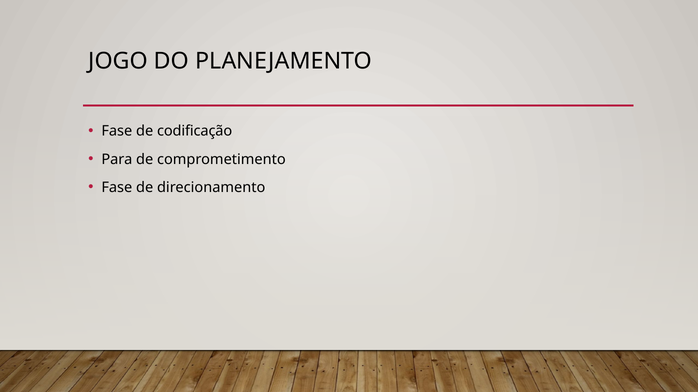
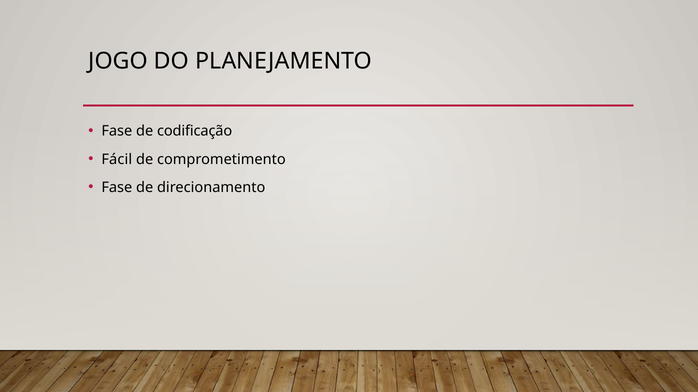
Para: Para -> Fácil (117, 160)
